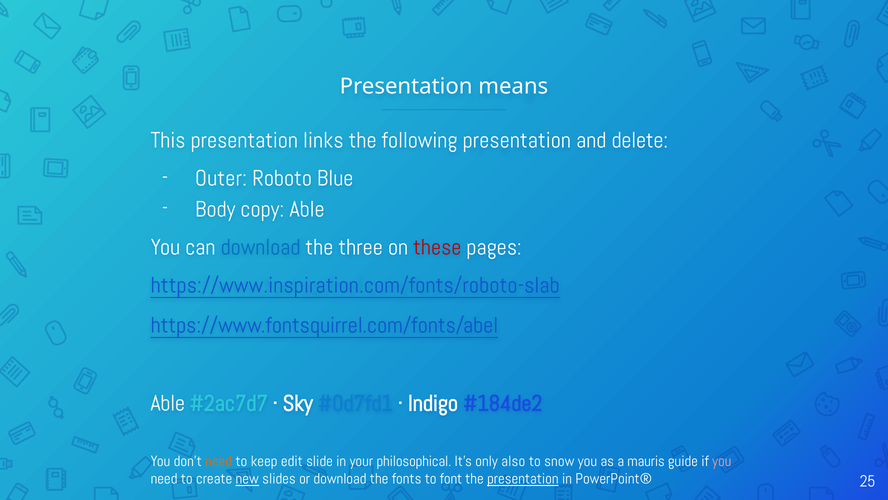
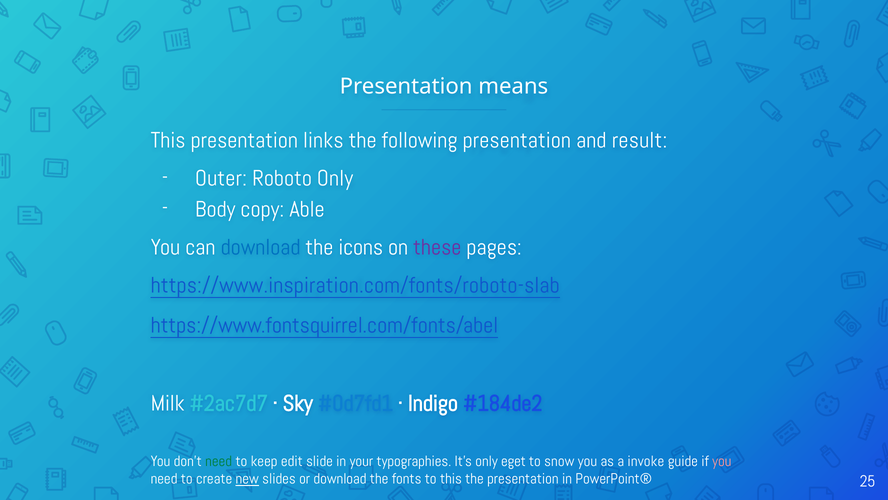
delete: delete -> result (640, 140)
Roboto Blue: Blue -> Only (335, 178)
three: three -> icons (361, 247)
these colour: red -> purple (437, 247)
Able: Able -> Milk (168, 403)
need colour: orange -> green (219, 461)
philosophical: philosophical -> typographies (414, 461)
also: also -> eget (513, 461)
mauris: mauris -> invoke (646, 461)
to font: font -> this (451, 479)
presentation underline: present -> none (523, 479)
